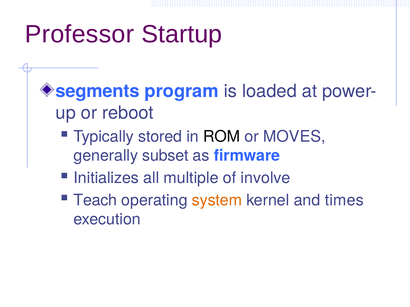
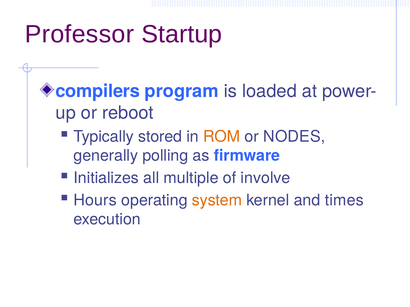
segments: segments -> compilers (98, 91)
ROM colour: black -> orange (222, 137)
MOVES: MOVES -> NODES (294, 137)
subset: subset -> polling (165, 156)
Teach: Teach -> Hours (95, 201)
